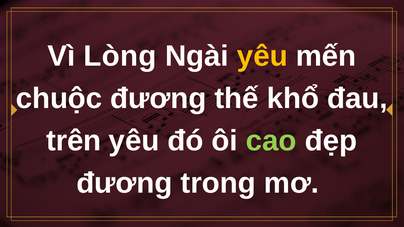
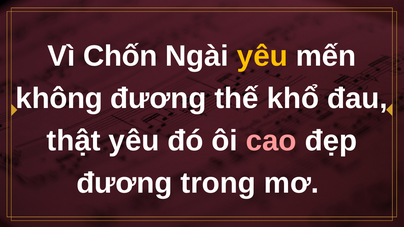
Lòng: Lòng -> Chốn (120, 56)
chuộc: chuộc -> không (59, 99)
trên: trên -> thật (74, 141)
cao colour: light green -> pink (271, 141)
